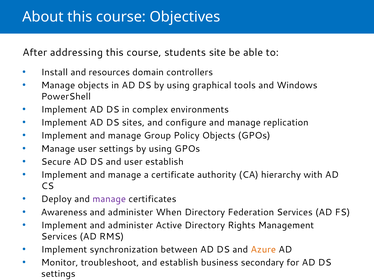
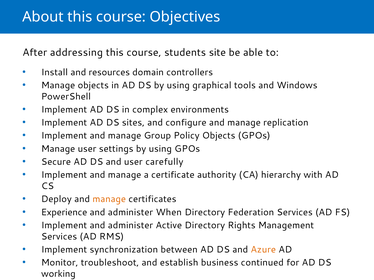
user establish: establish -> carefully (164, 162)
manage colour: purple -> orange (109, 199)
Awareness: Awareness -> Experience (64, 213)
secondary: secondary -> continued (262, 263)
settings: settings -> working (58, 274)
